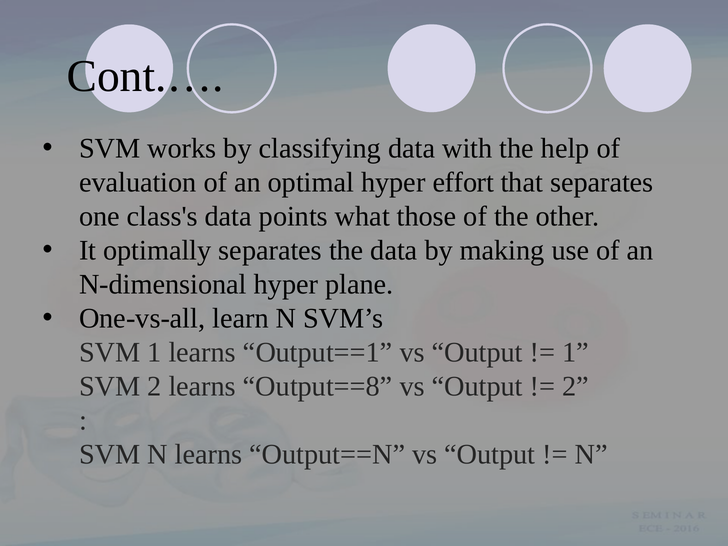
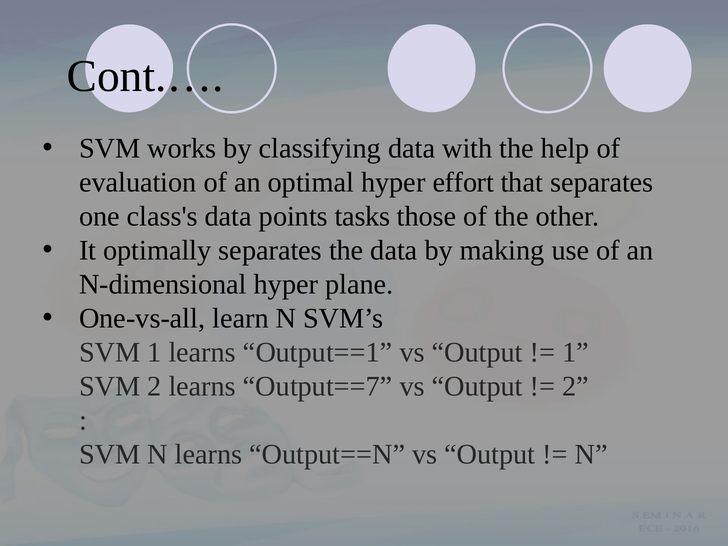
what: what -> tasks (363, 216)
Output==8: Output==8 -> Output==7 (318, 386)
